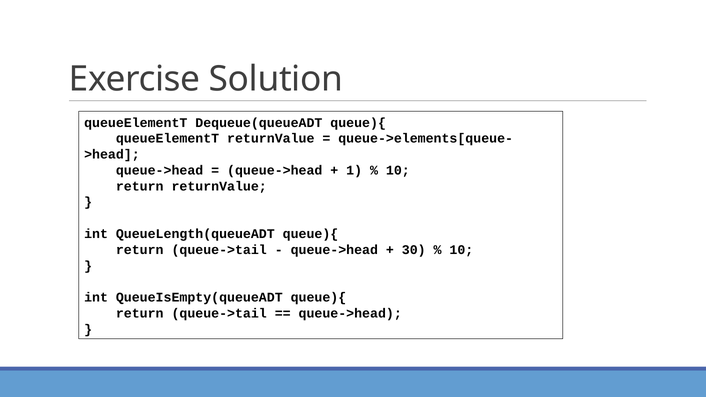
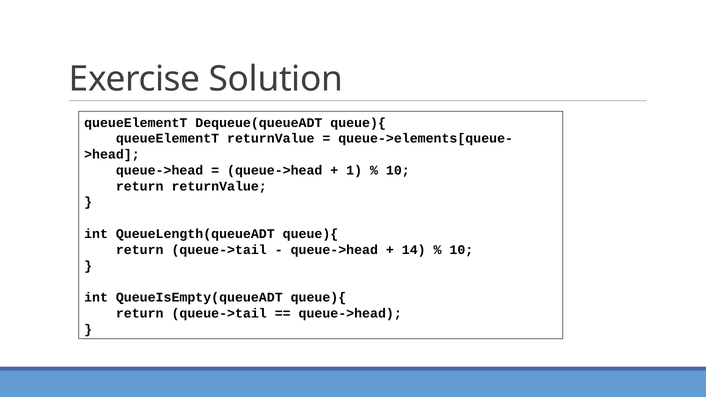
30: 30 -> 14 (414, 250)
